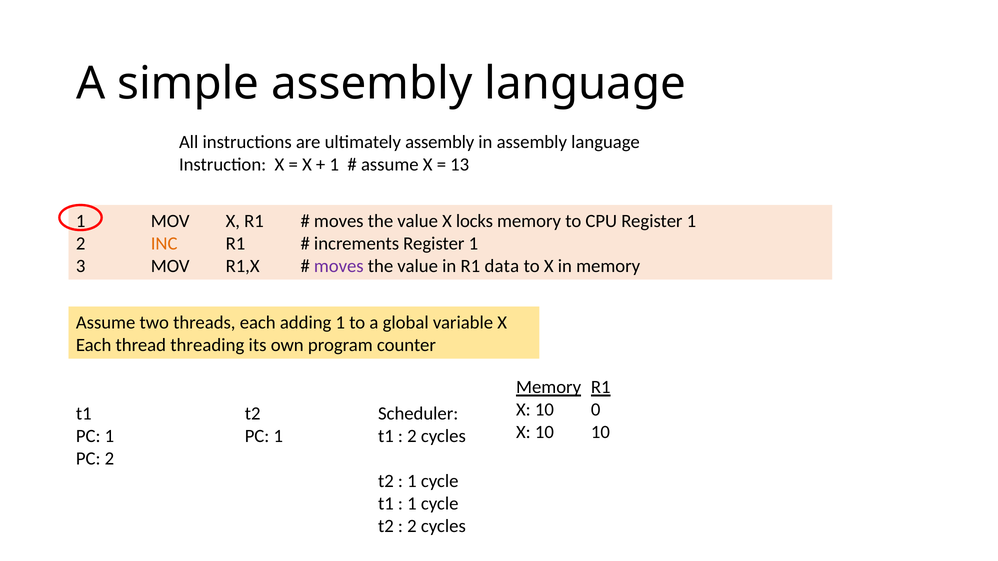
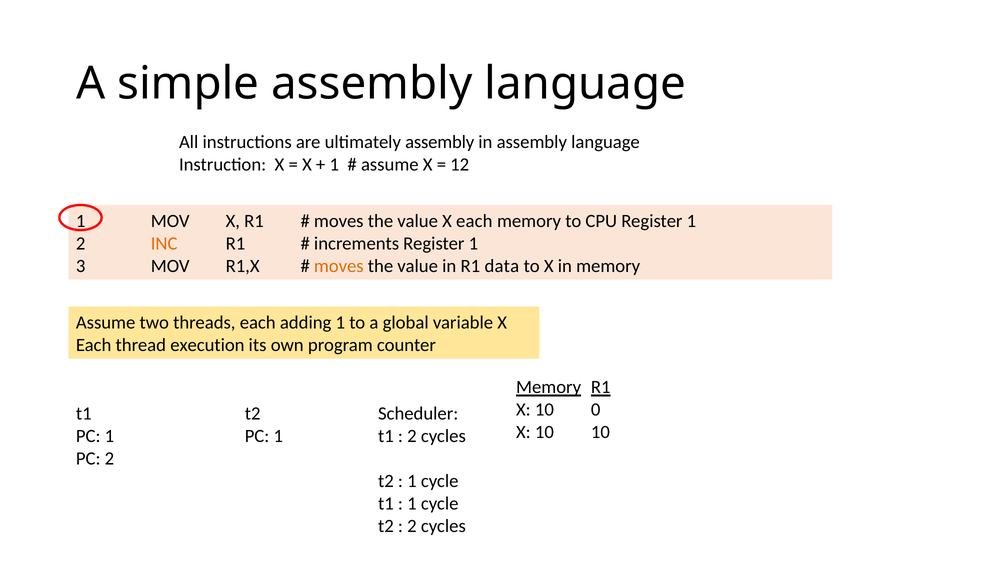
13: 13 -> 12 (460, 165)
value X locks: locks -> each (474, 221)
moves colour: purple -> orange (339, 266)
threading: threading -> execution (207, 345)
